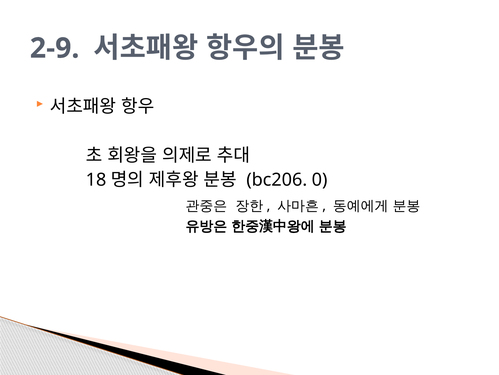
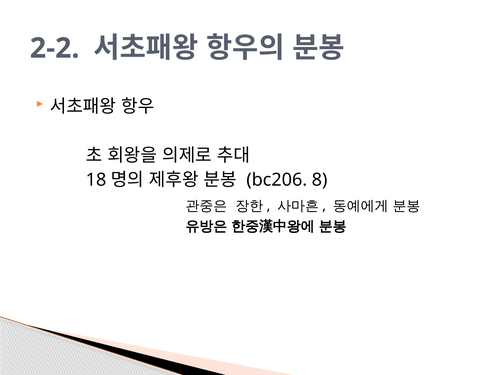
2-9: 2-9 -> 2-2 (55, 48)
0: 0 -> 8 (320, 180)
